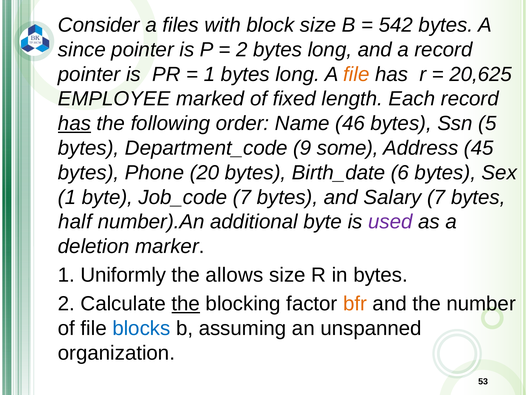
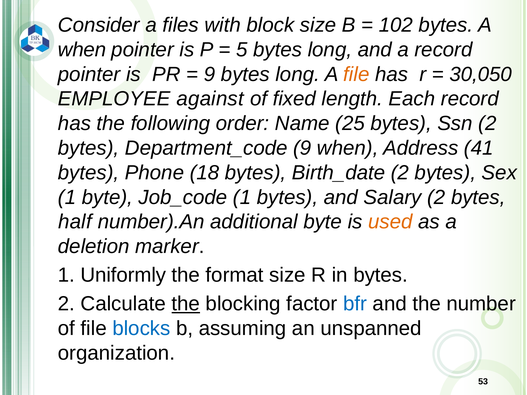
542: 542 -> 102 (396, 25)
since: since -> when (82, 50)
2: 2 -> 5 (242, 50)
1: 1 -> 9 (210, 74)
20,625: 20,625 -> 30,050 (481, 74)
marked: marked -> against (210, 99)
has underline: present -> none (74, 124)
46: 46 -> 25 (350, 124)
Ssn 5: 5 -> 2 (487, 124)
9 some: some -> when (348, 148)
45: 45 -> 41 (479, 148)
20: 20 -> 18 (205, 173)
Birth_date 6: 6 -> 2 (400, 173)
Job_code 7: 7 -> 1 (242, 197)
Salary 7: 7 -> 2 (436, 197)
used colour: purple -> orange (390, 222)
allows: allows -> format (235, 275)
bfr colour: orange -> blue (355, 304)
